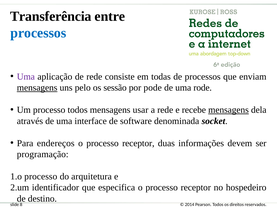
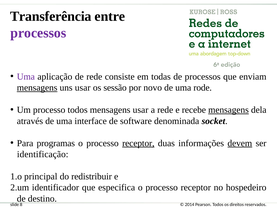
processos colour: blue -> purple (38, 33)
uns pelo: pelo -> usar (83, 88)
pode: pode -> novo (153, 88)
endereços: endereços -> programas (56, 143)
receptor underline: none -> present (138, 143)
devem underline: none -> present (240, 143)
programação: programação -> identificação (43, 154)
processo: processo -> principal (41, 176)
arquitetura: arquitetura -> redistribuir (92, 176)
